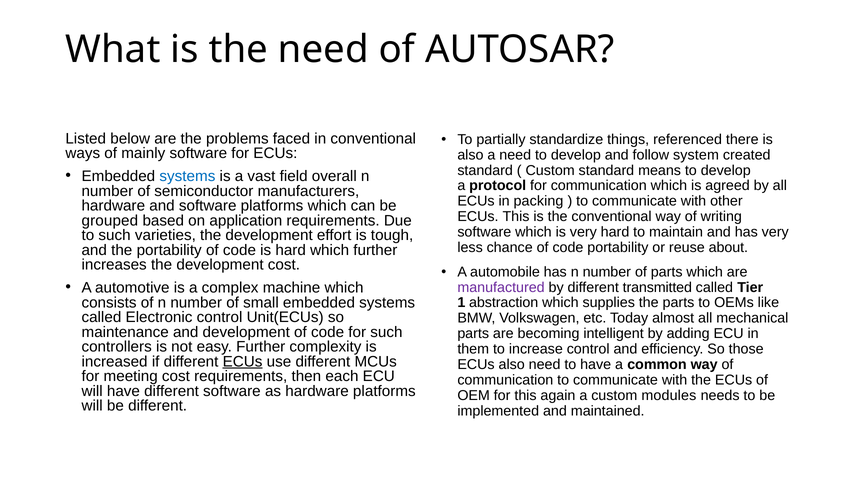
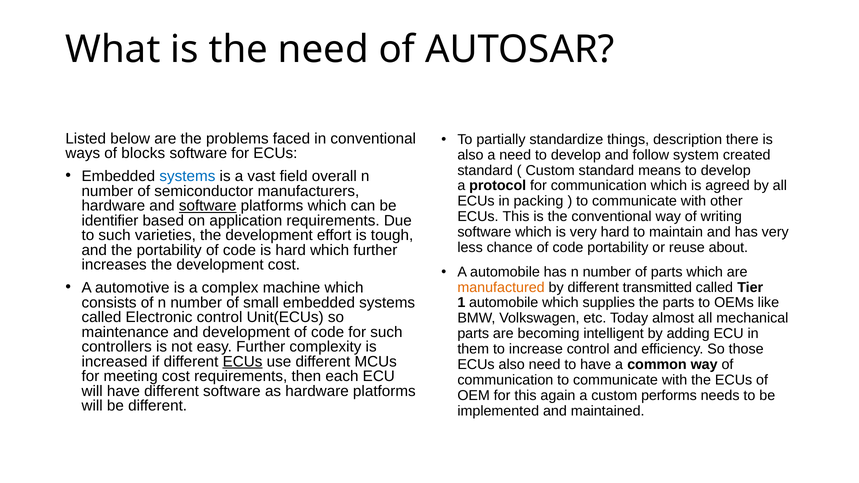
referenced: referenced -> description (688, 139)
mainly: mainly -> blocks (143, 153)
software underline: none -> present (208, 206)
grouped: grouped -> identifier (110, 221)
manufactured colour: purple -> orange (501, 287)
1 abstraction: abstraction -> automobile (504, 303)
modules: modules -> performs (669, 396)
